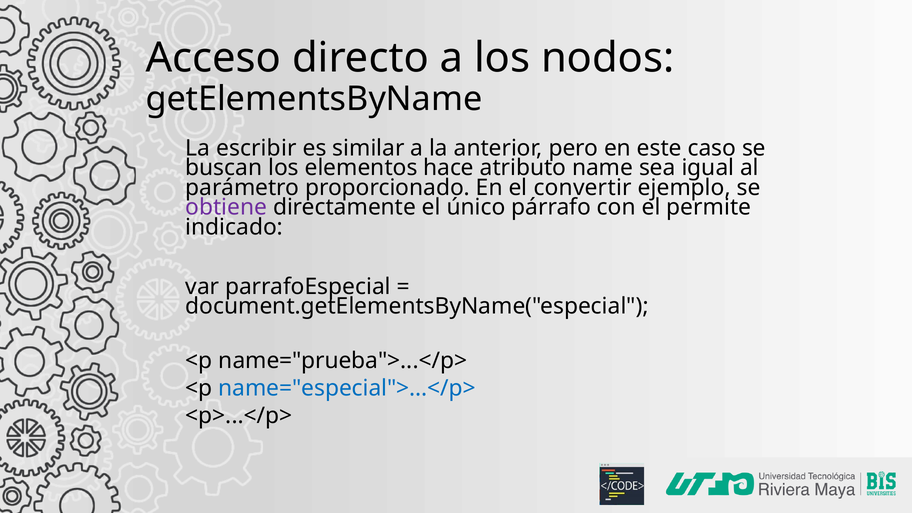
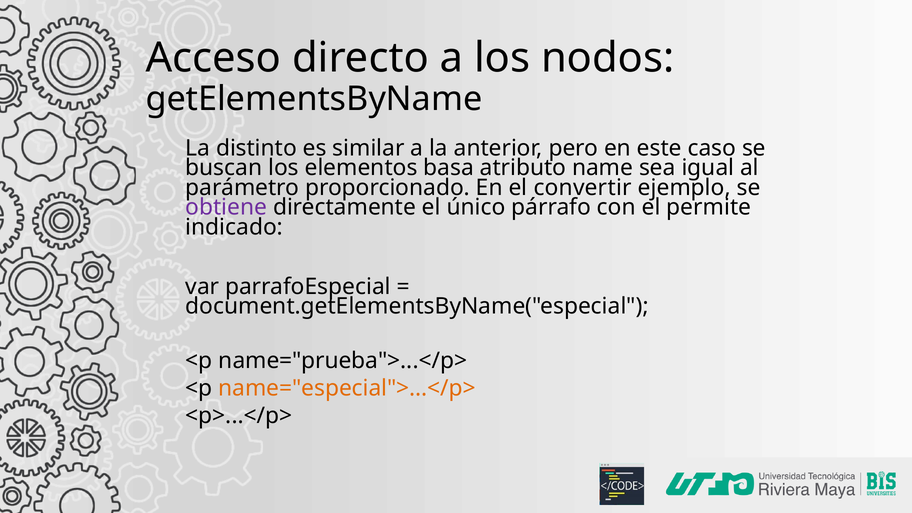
escribir: escribir -> distinto (256, 148)
hace: hace -> basa (449, 168)
name="especial">...</p> colour: blue -> orange (347, 388)
